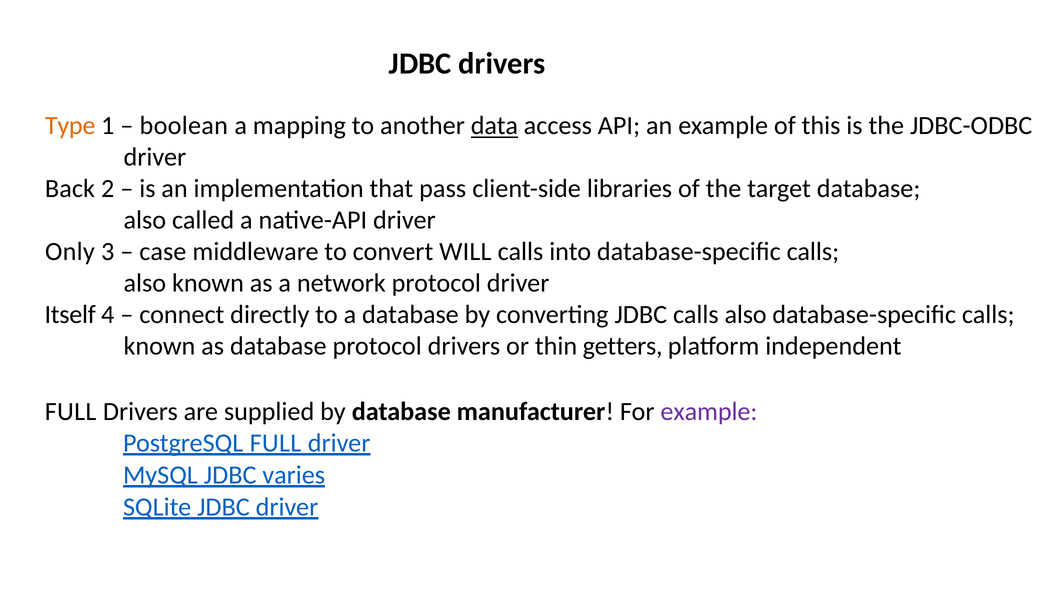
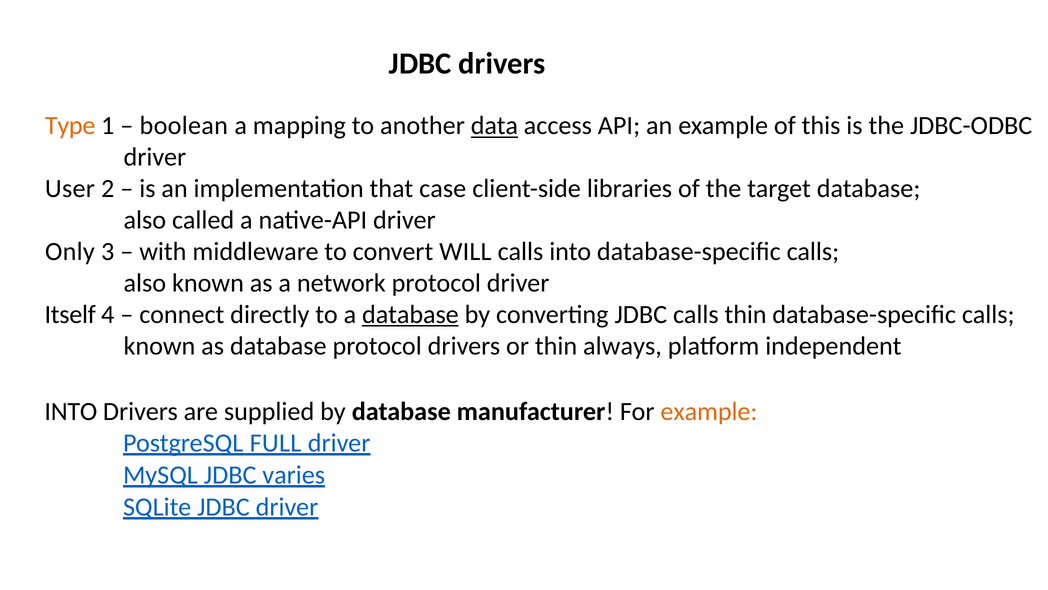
Back: Back -> User (70, 189)
pass: pass -> case (443, 189)
case: case -> with (163, 251)
database underline: none -> present (410, 314)
JDBC calls also: also -> thin (746, 314)
getters: getters -> always (622, 346)
FULL: FULL -> INTO (71, 411)
example colour: purple -> orange (709, 411)
